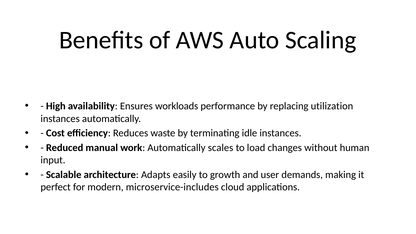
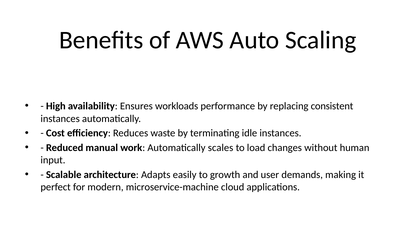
utilization: utilization -> consistent (332, 106)
microservice-includes: microservice-includes -> microservice-machine (172, 187)
